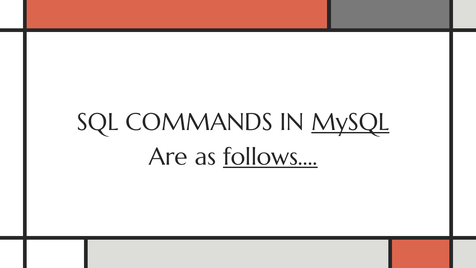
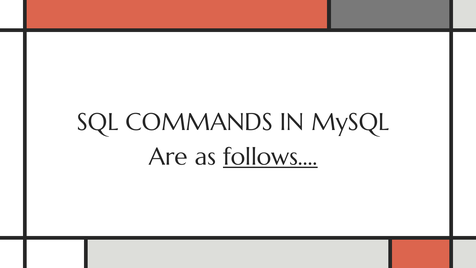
MySQL underline: present -> none (350, 122)
